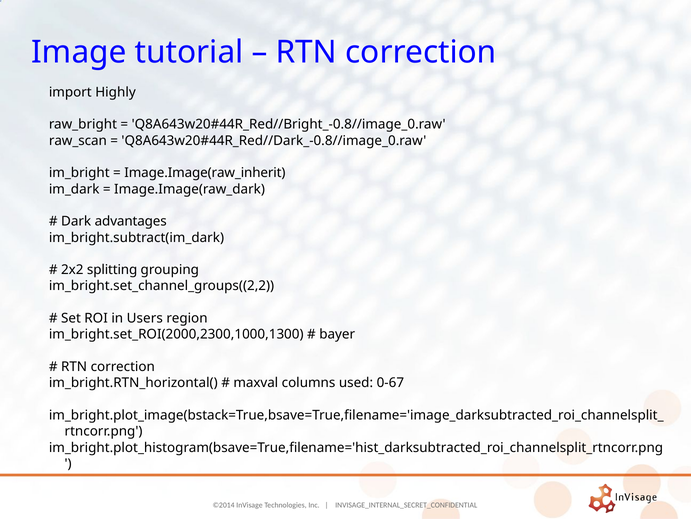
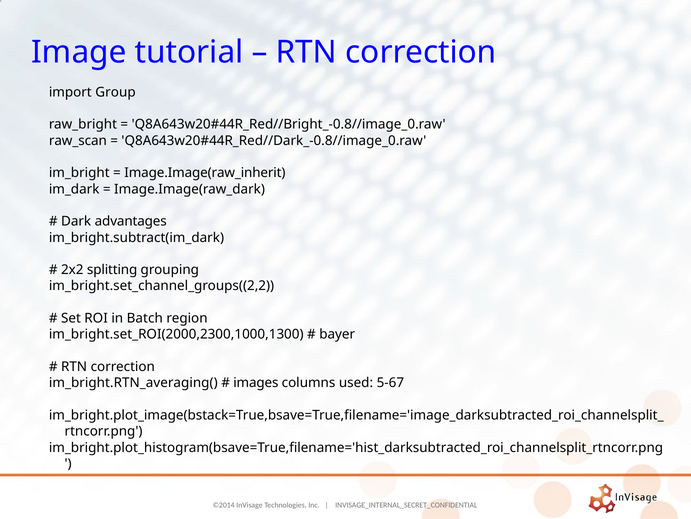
Highly: Highly -> Group (115, 92)
Users: Users -> Batch (145, 318)
im_bright.RTN_horizontal(: im_bright.RTN_horizontal( -> im_bright.RTN_averaging( (133, 382)
maxval: maxval -> images (256, 382)
0-67: 0-67 -> 5-67 (390, 382)
